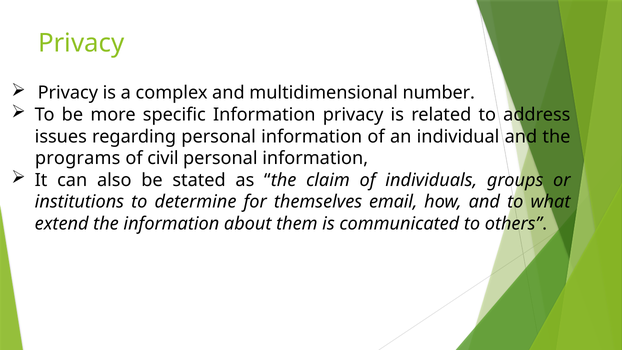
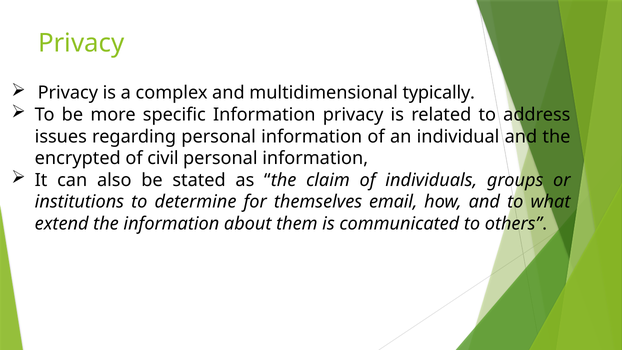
number: number -> typically (439, 93)
programs: programs -> encrypted (78, 158)
